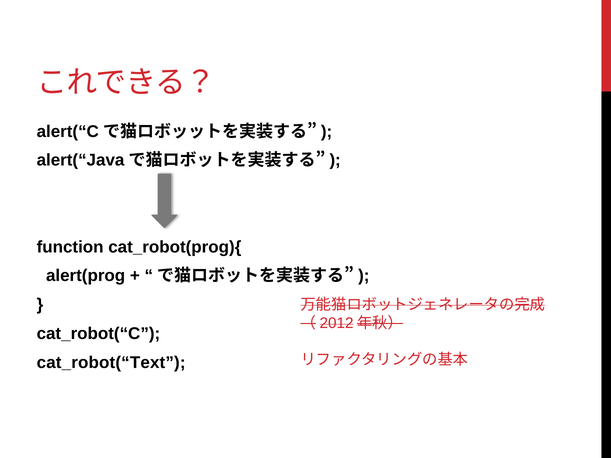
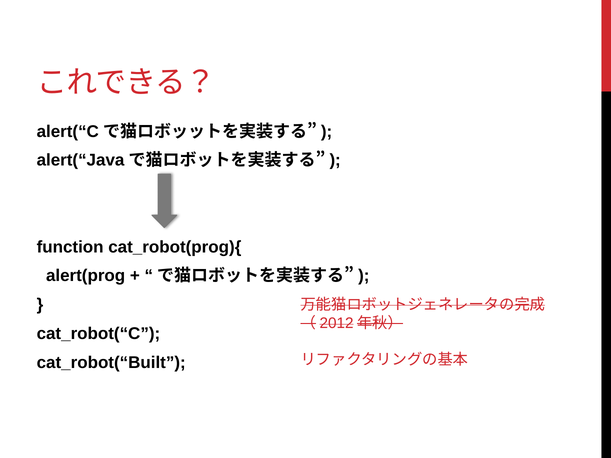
cat_robot(“Text: cat_robot(“Text -> cat_robot(“Built (111, 363)
